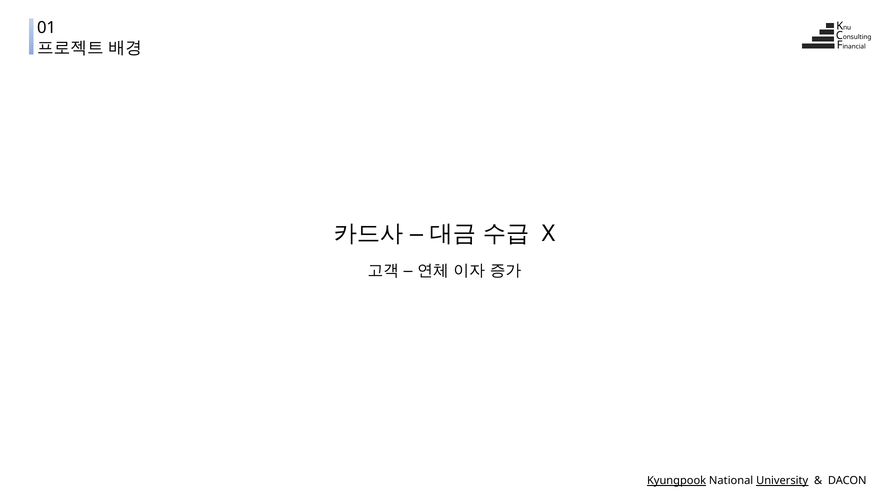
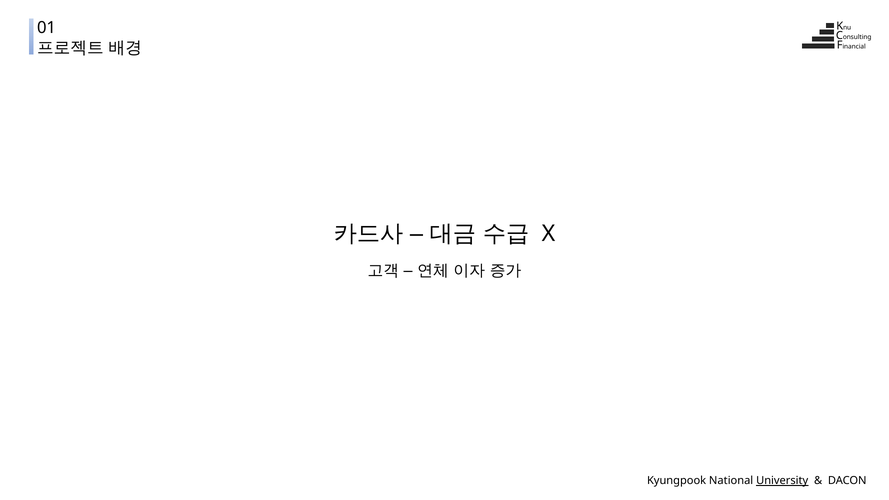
Kyungpook underline: present -> none (677, 481)
